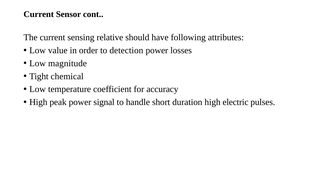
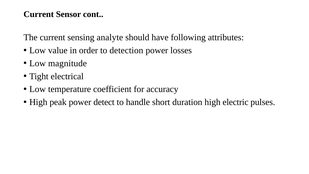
relative: relative -> analyte (110, 37)
chemical: chemical -> electrical (67, 76)
signal: signal -> detect (104, 102)
